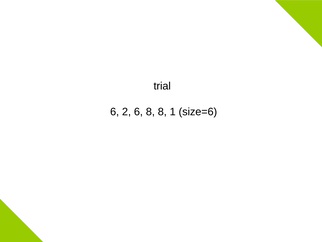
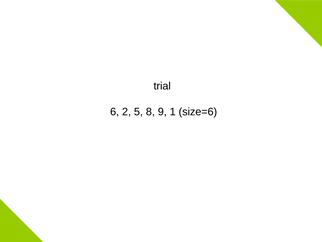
2 6: 6 -> 5 (138, 112)
8 8: 8 -> 9 (162, 112)
